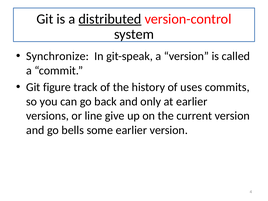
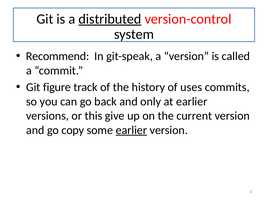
Synchronize: Synchronize -> Recommend (58, 56)
line: line -> this (93, 116)
bells: bells -> copy (73, 130)
earlier underline: none -> present (131, 130)
